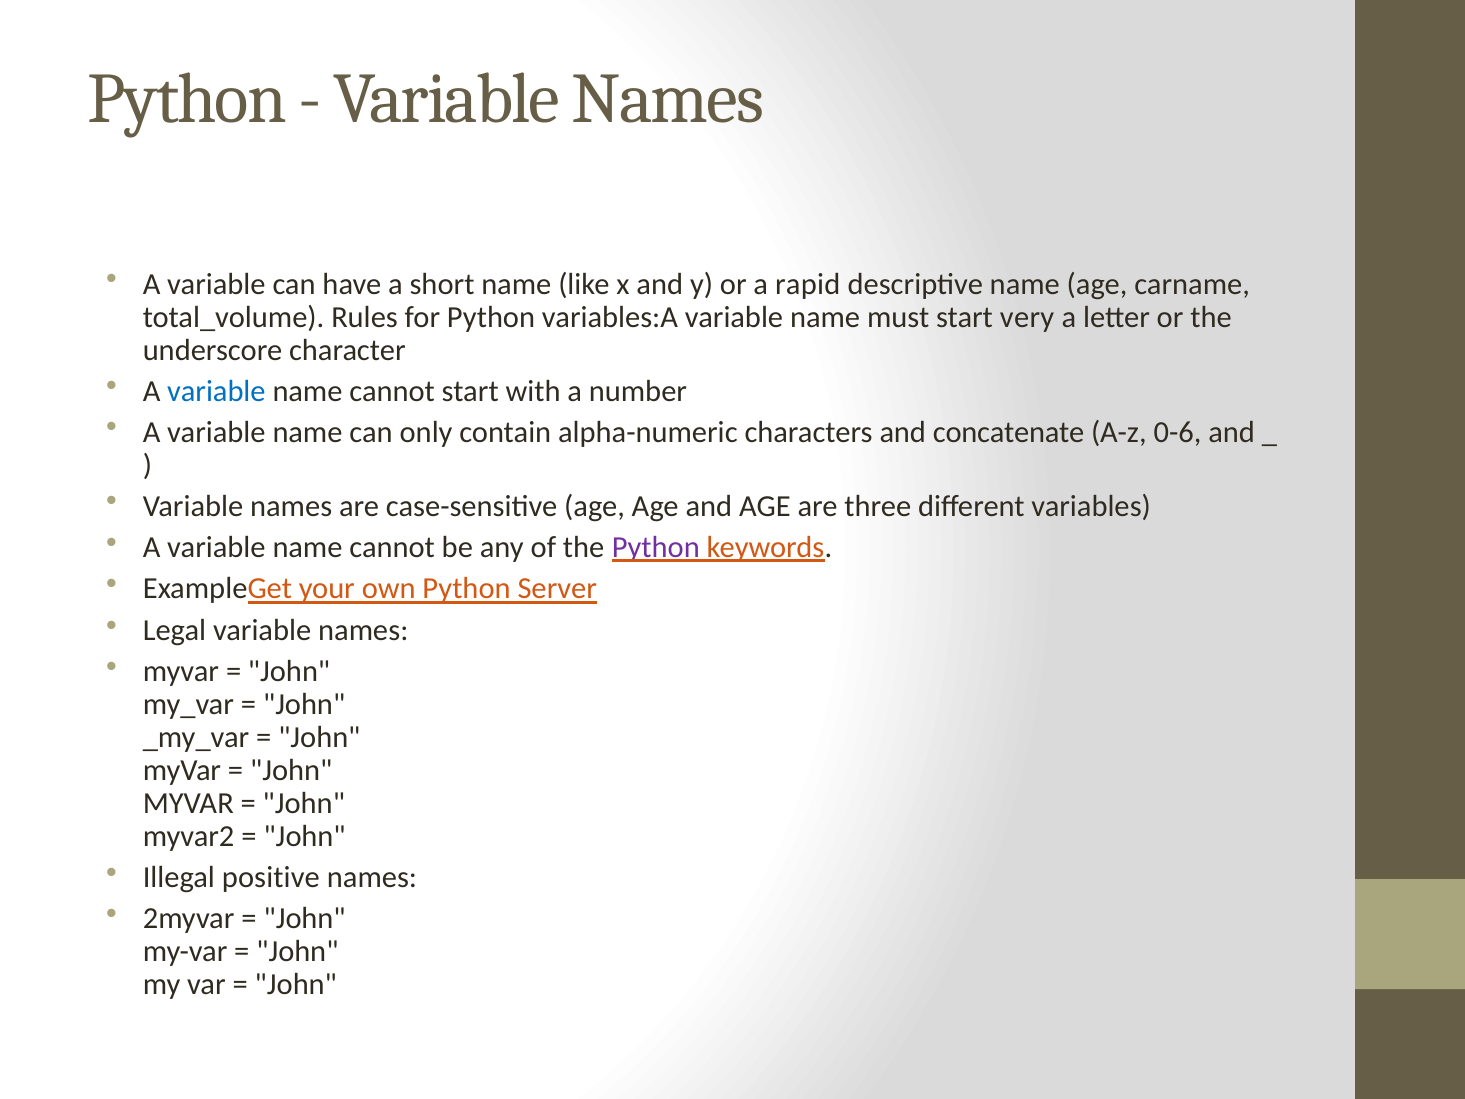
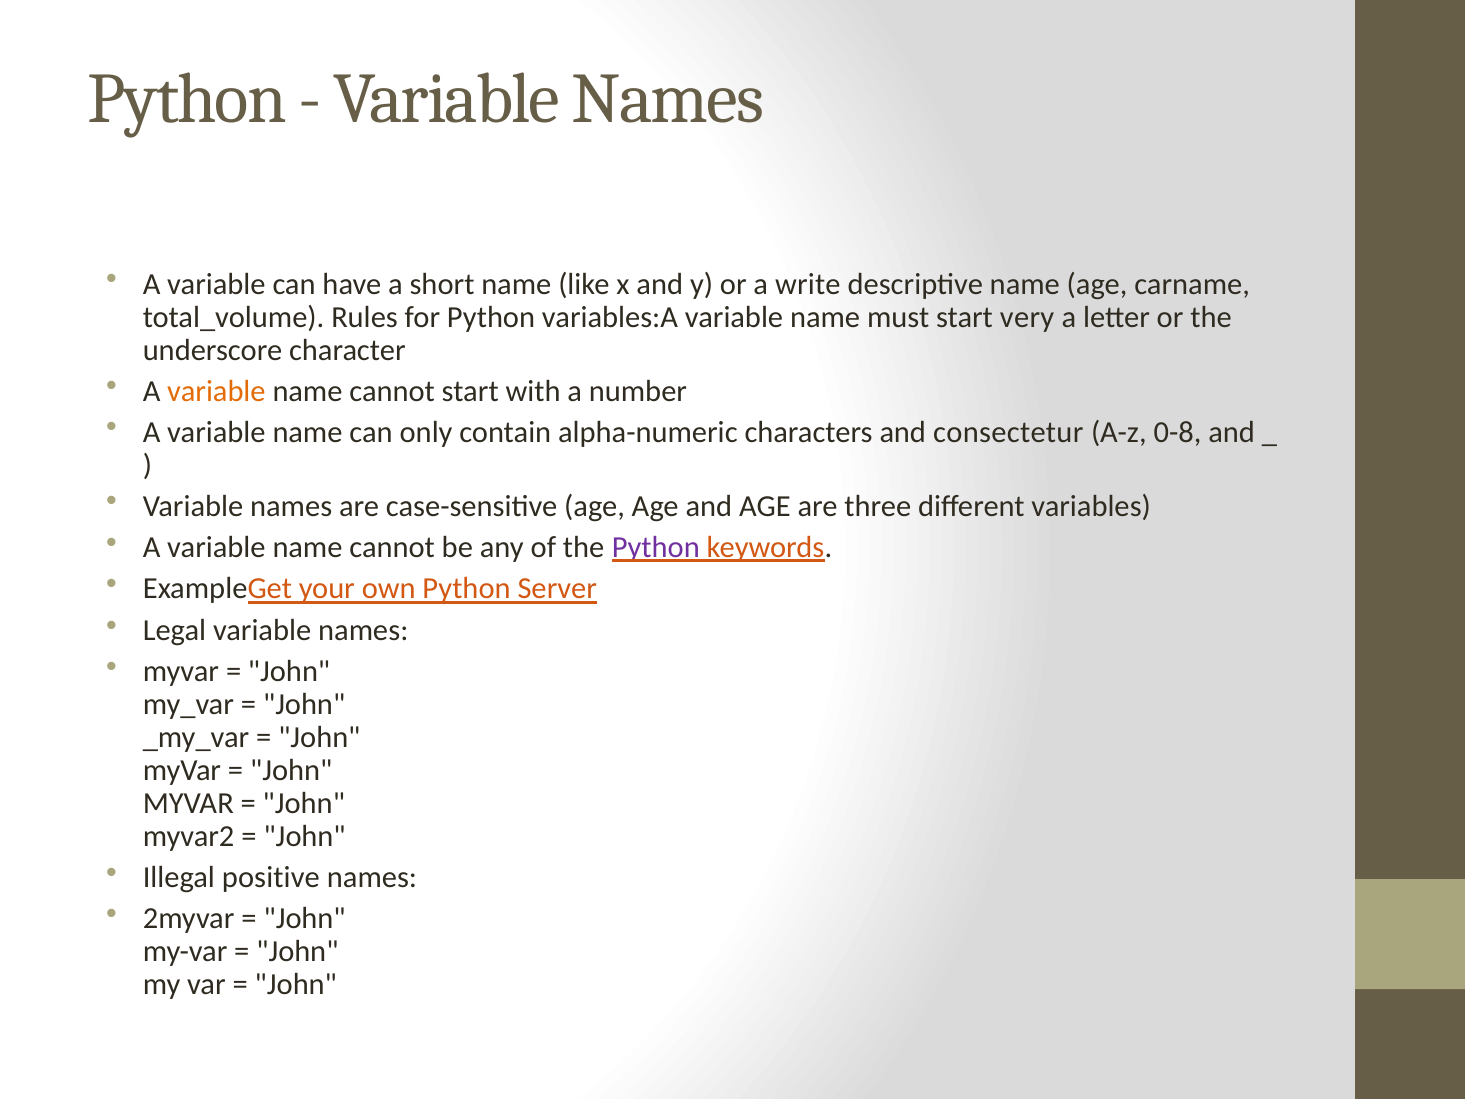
rapid: rapid -> write (808, 284)
variable colour: blue -> orange (216, 391)
concatenate: concatenate -> consectetur (1008, 432)
0-6: 0-6 -> 0-8 (1178, 432)
